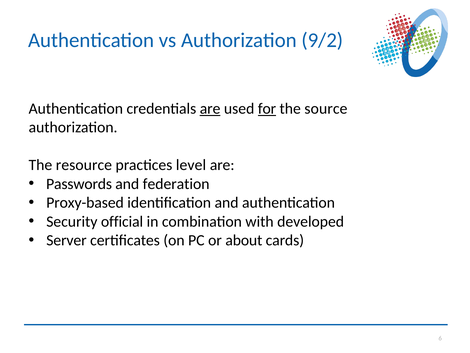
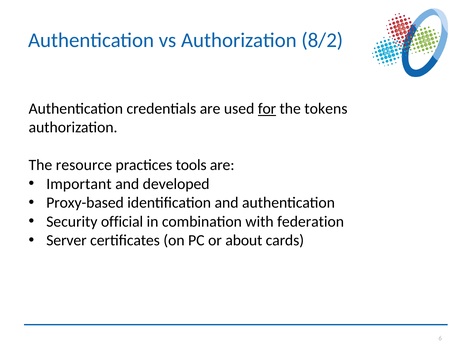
9/2: 9/2 -> 8/2 (322, 40)
are underline: present -> none (210, 108)
source: source -> tokens (326, 108)
level: level -> tools (191, 165)
Passwords: Passwords -> Important (79, 184)
federation: federation -> developed (176, 184)
developed: developed -> federation (311, 221)
